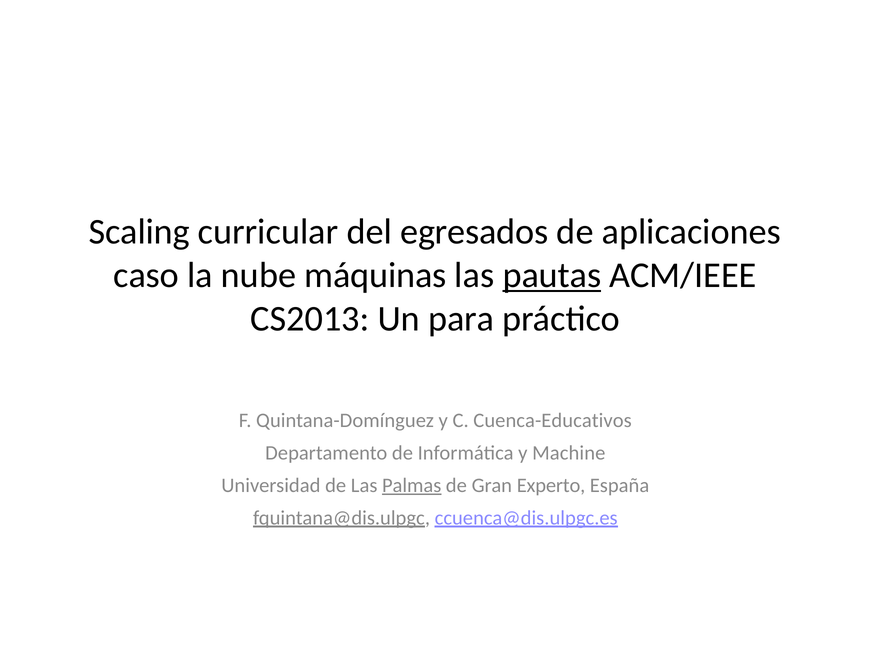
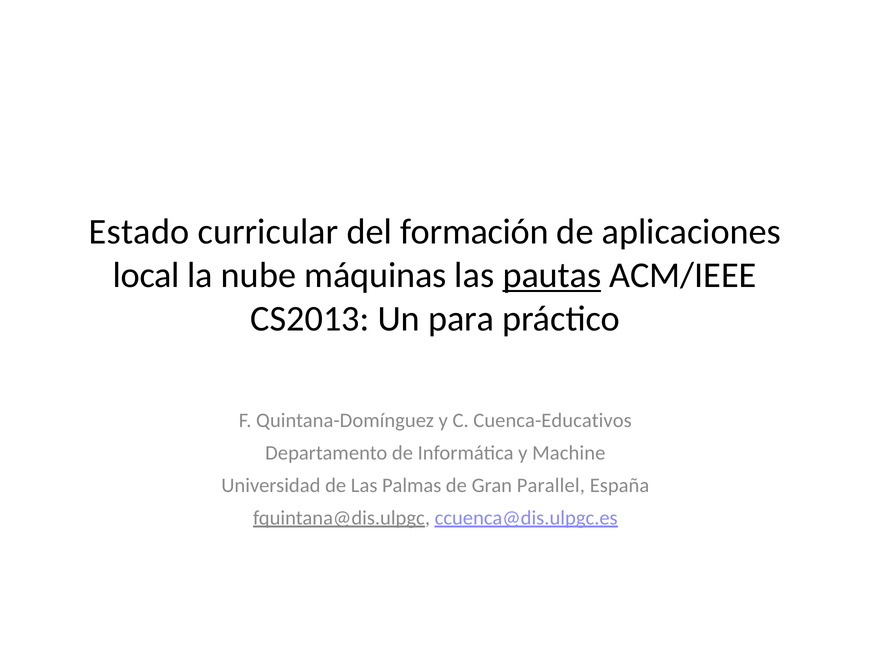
Scaling: Scaling -> Estado (139, 232)
egresados: egresados -> formación (474, 232)
caso: caso -> local (146, 275)
Palmas underline: present -> none (412, 486)
Experto: Experto -> Parallel (551, 486)
